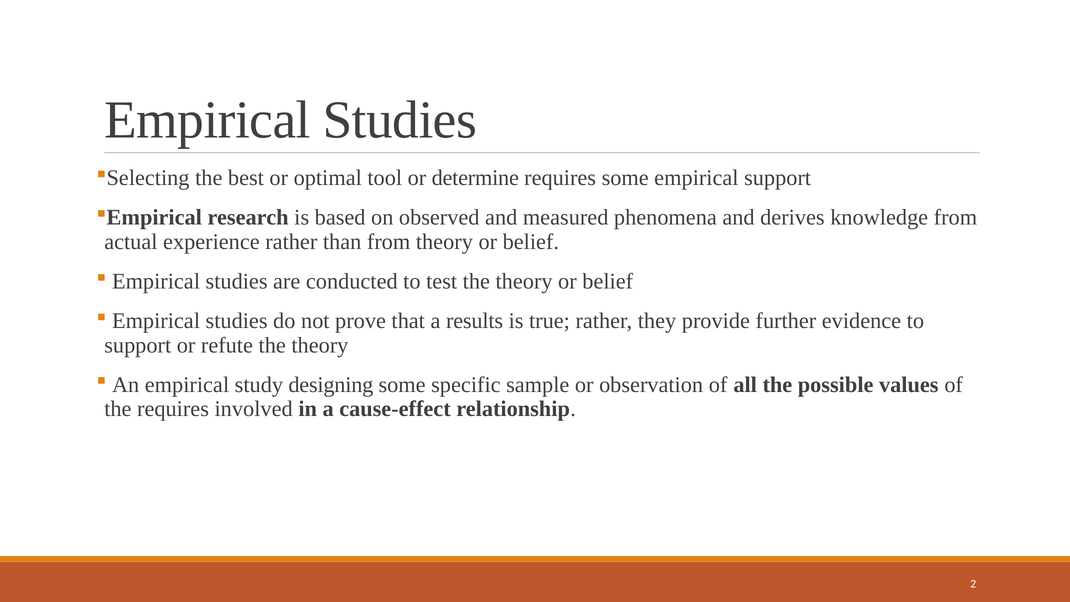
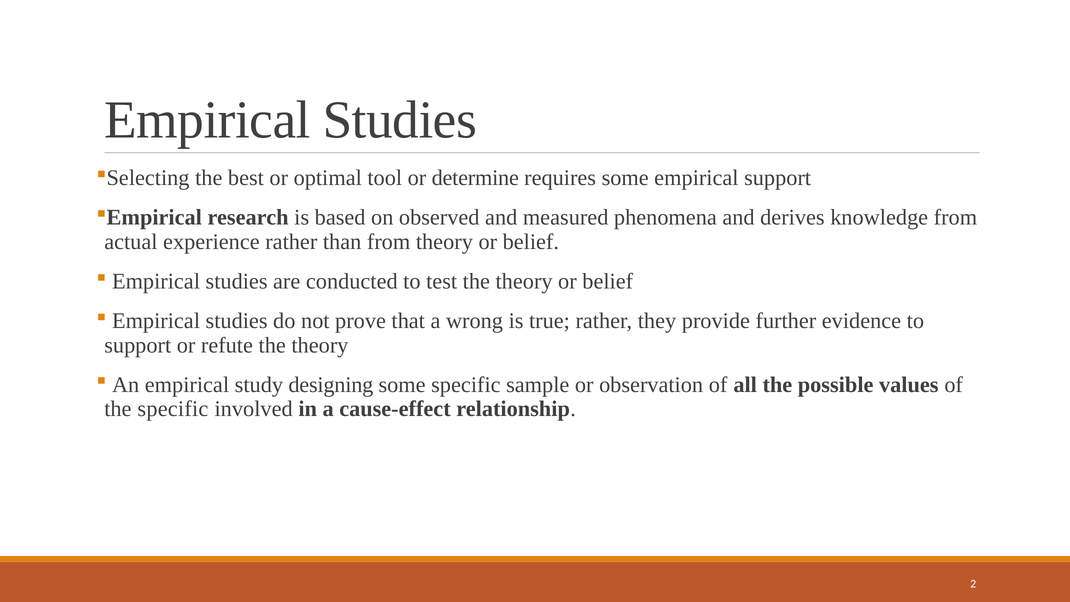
results: results -> wrong (474, 321)
the requires: requires -> specific (173, 409)
